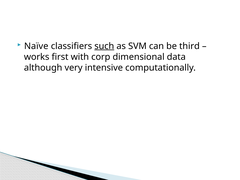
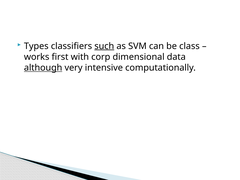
Naïve: Naïve -> Types (36, 46)
third: third -> class (189, 46)
although underline: none -> present (43, 68)
